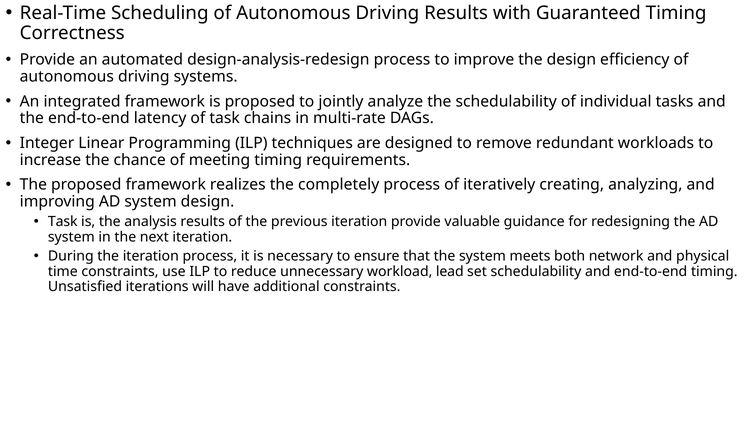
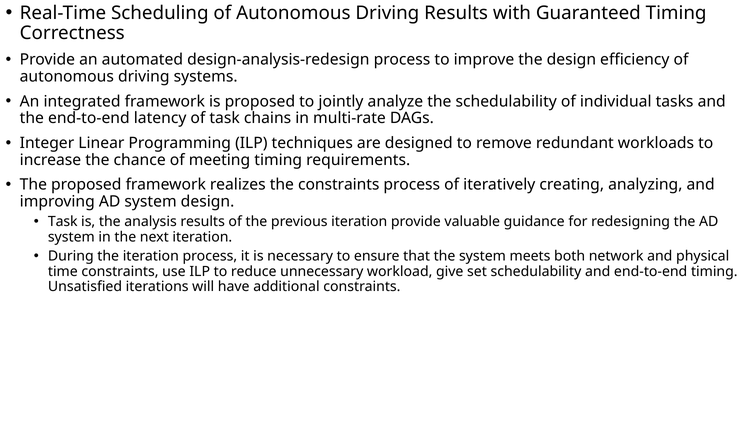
the completely: completely -> constraints (339, 185)
lead: lead -> give (450, 271)
